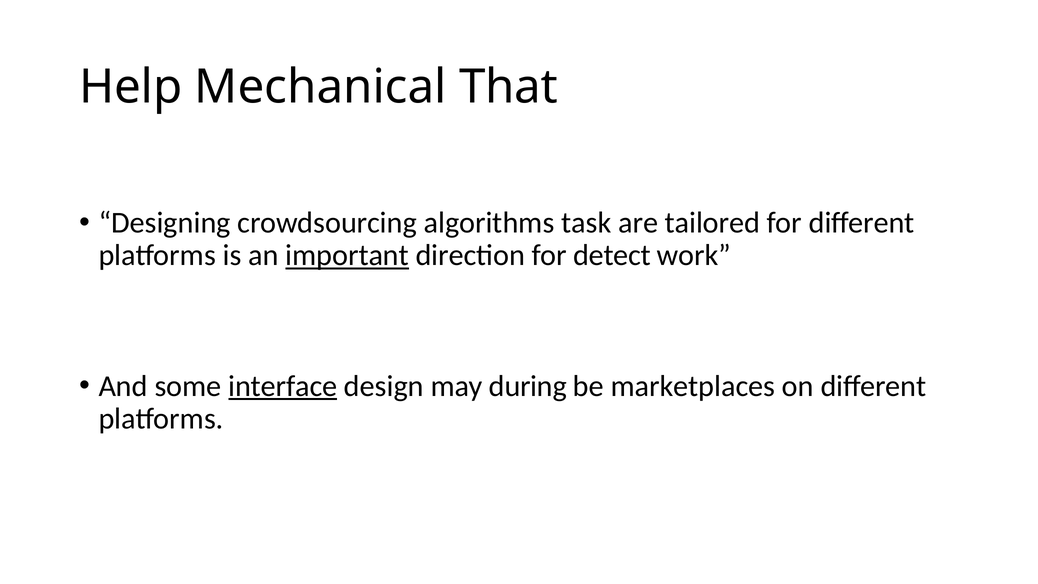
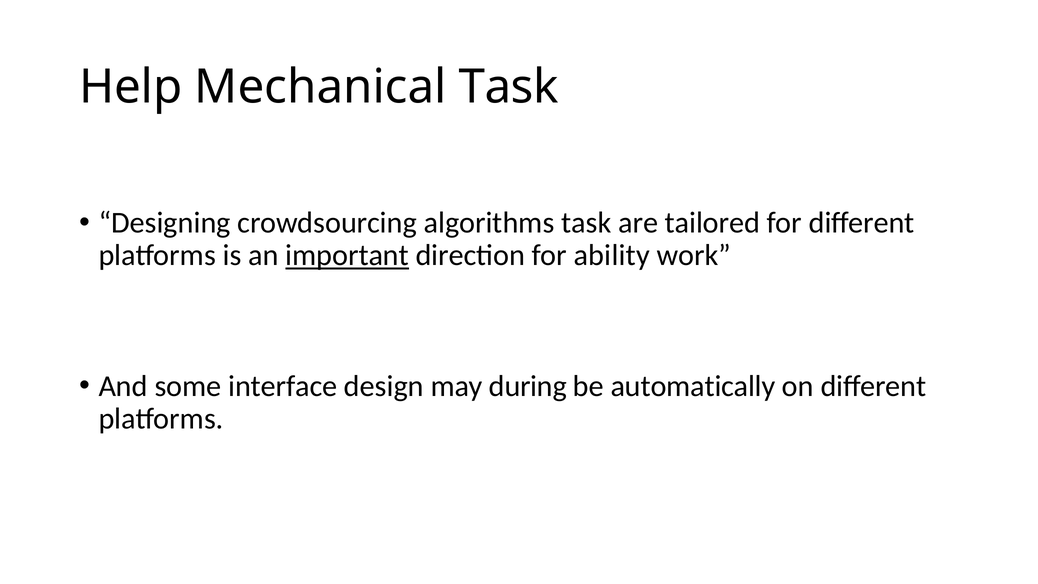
Mechanical That: That -> Task (509, 87)
detect: detect -> ability (612, 255)
interface underline: present -> none (283, 386)
marketplaces: marketplaces -> automatically (693, 386)
